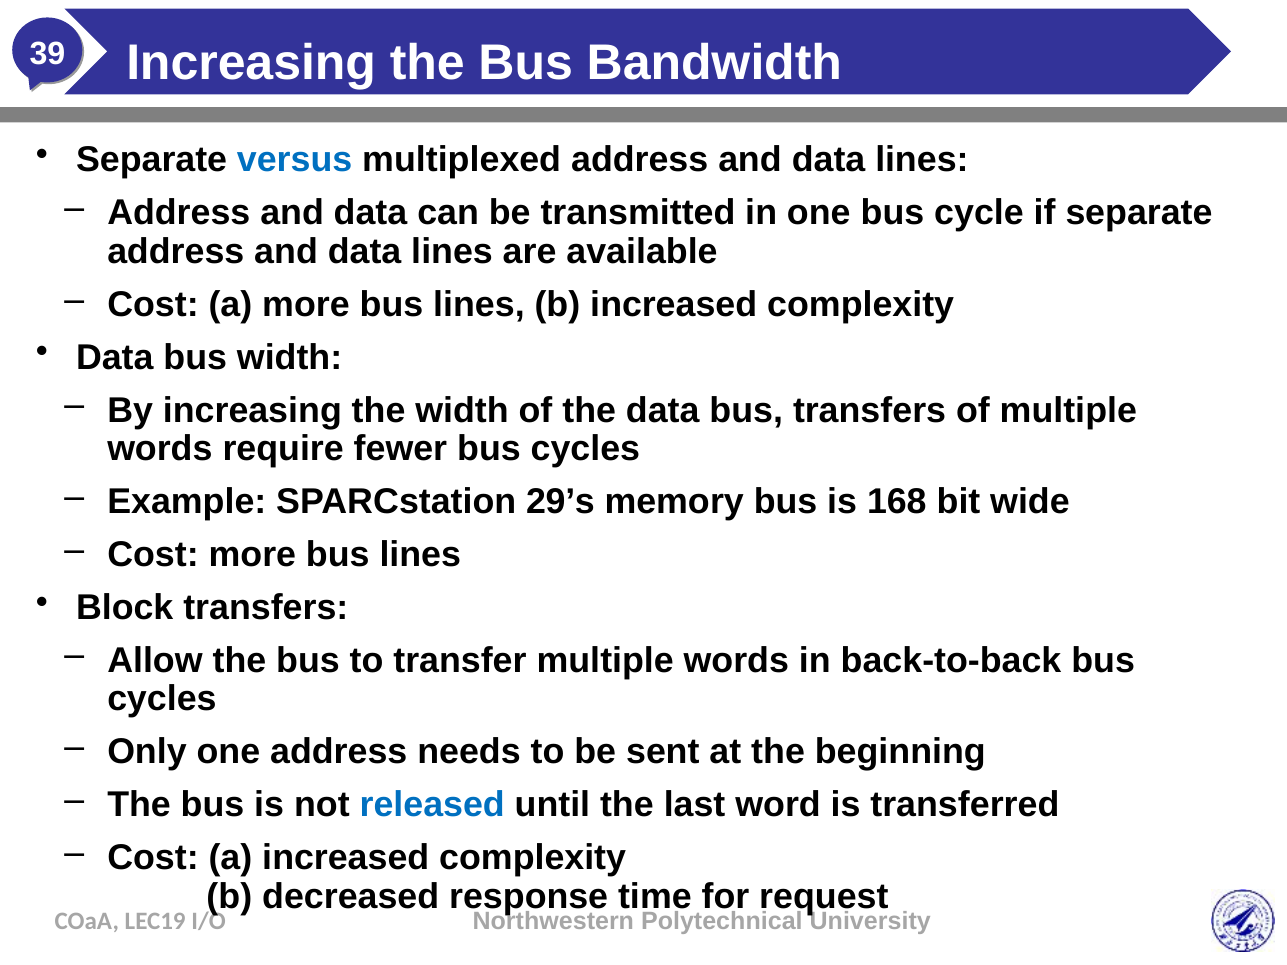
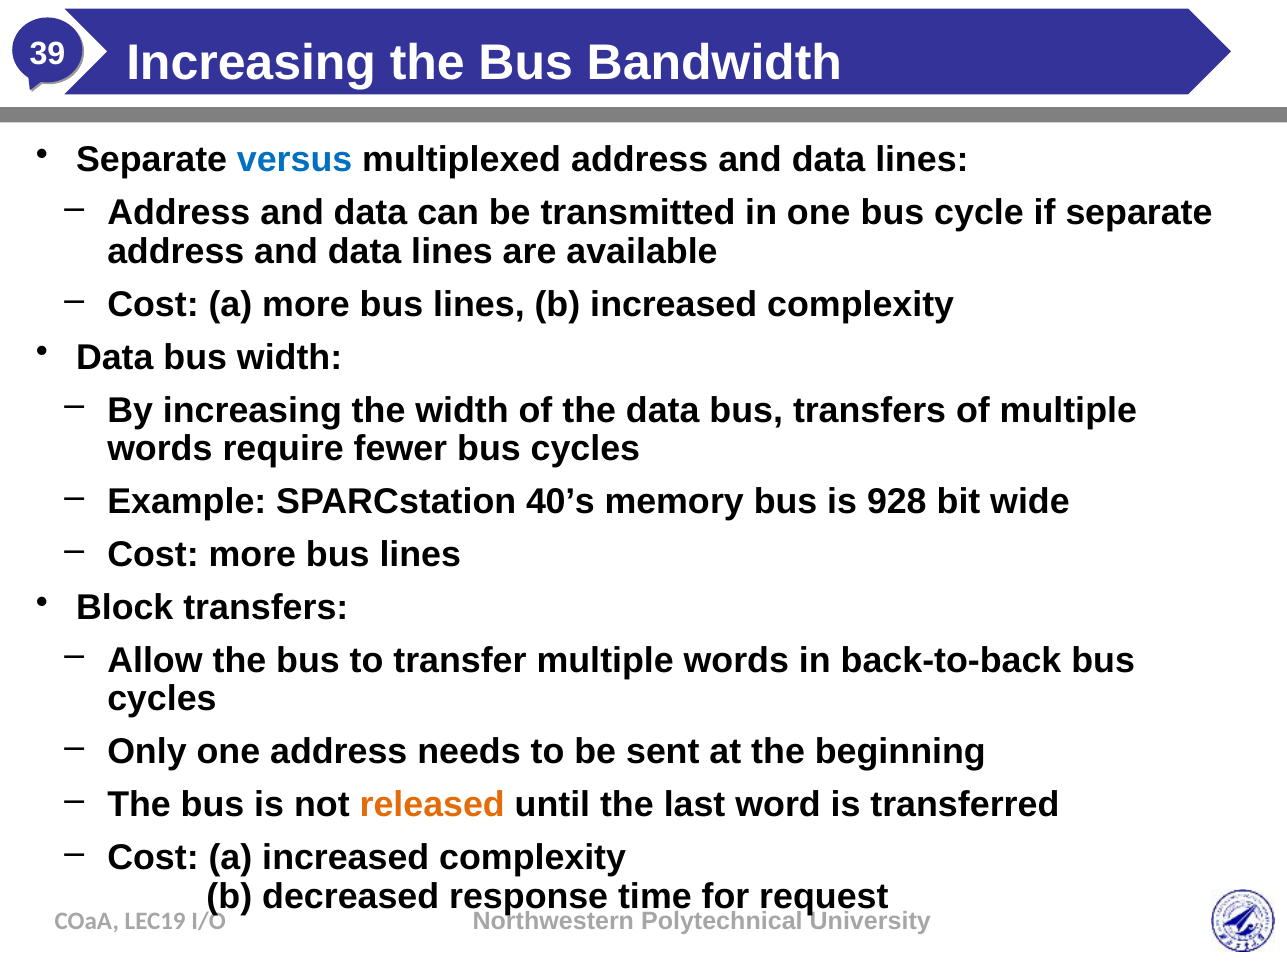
29’s: 29’s -> 40’s (560, 502)
168: 168 -> 928 (897, 502)
released colour: blue -> orange (432, 805)
